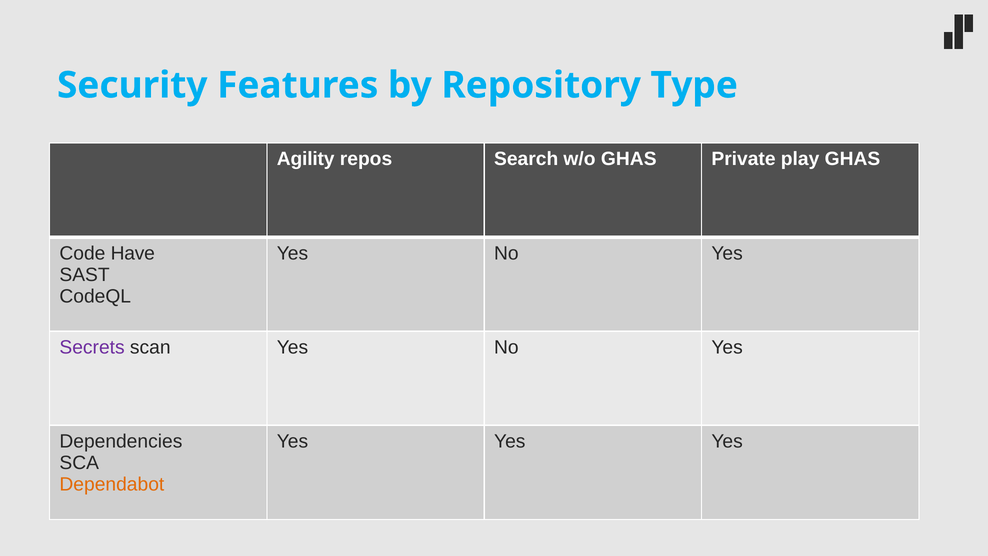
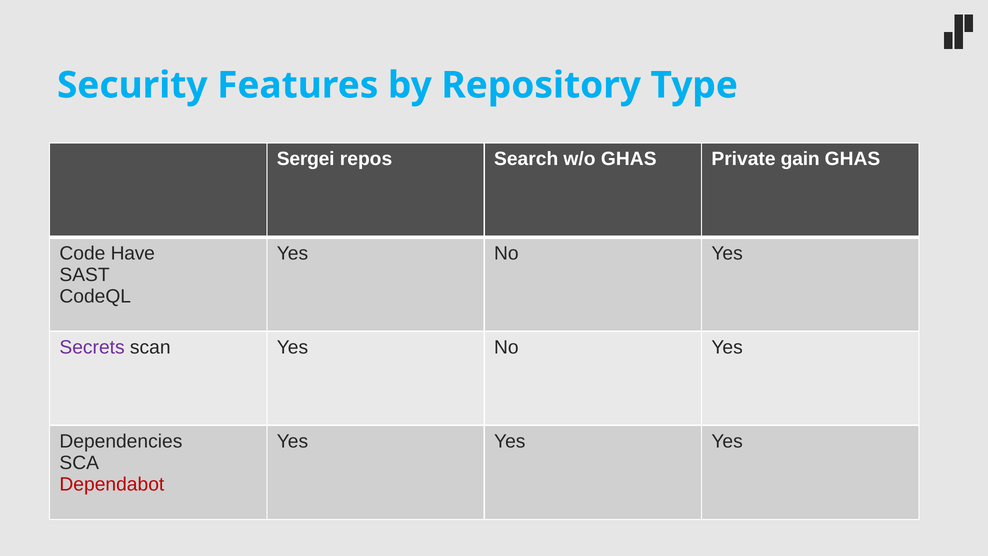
Agility: Agility -> Sergei (306, 159)
play: play -> gain (800, 159)
Dependabot colour: orange -> red (112, 484)
